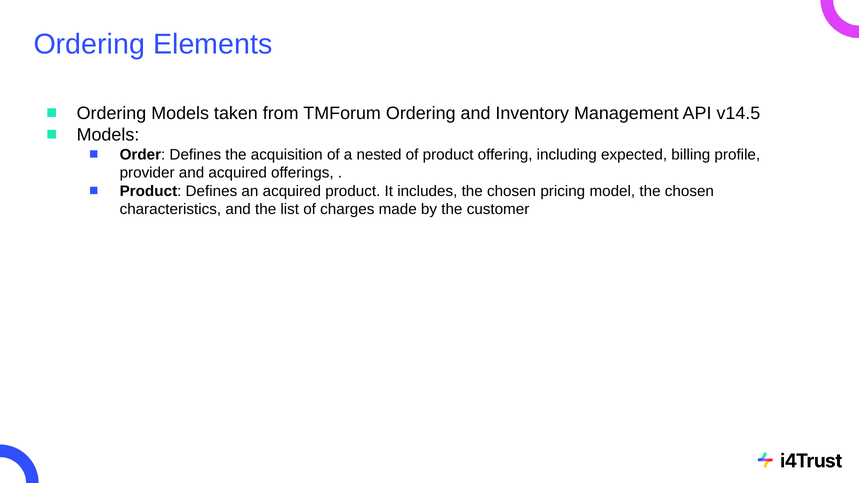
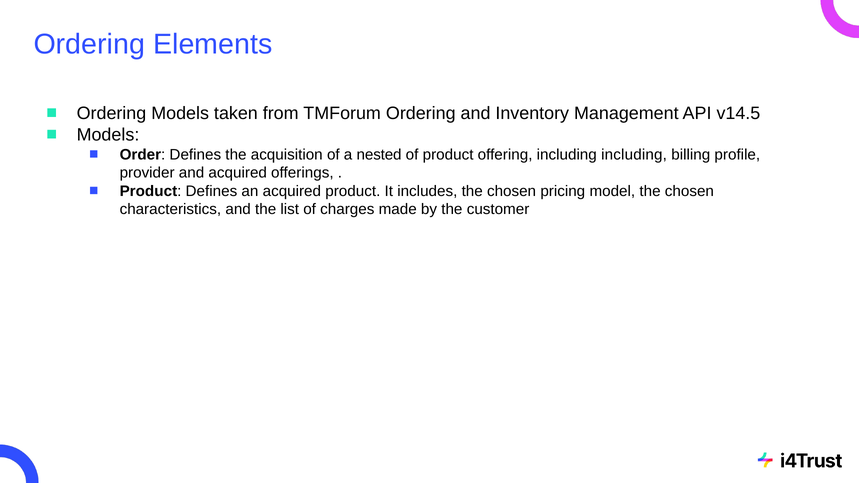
including expected: expected -> including (634, 155)
